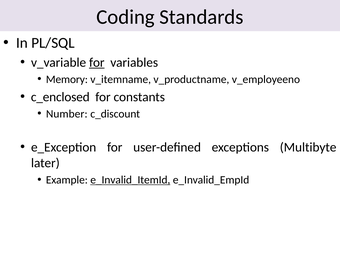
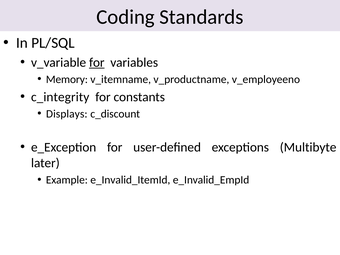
c_enclosed: c_enclosed -> c_integrity (60, 97)
Number: Number -> Displays (67, 114)
e_Invalid_ItemId underline: present -> none (130, 180)
